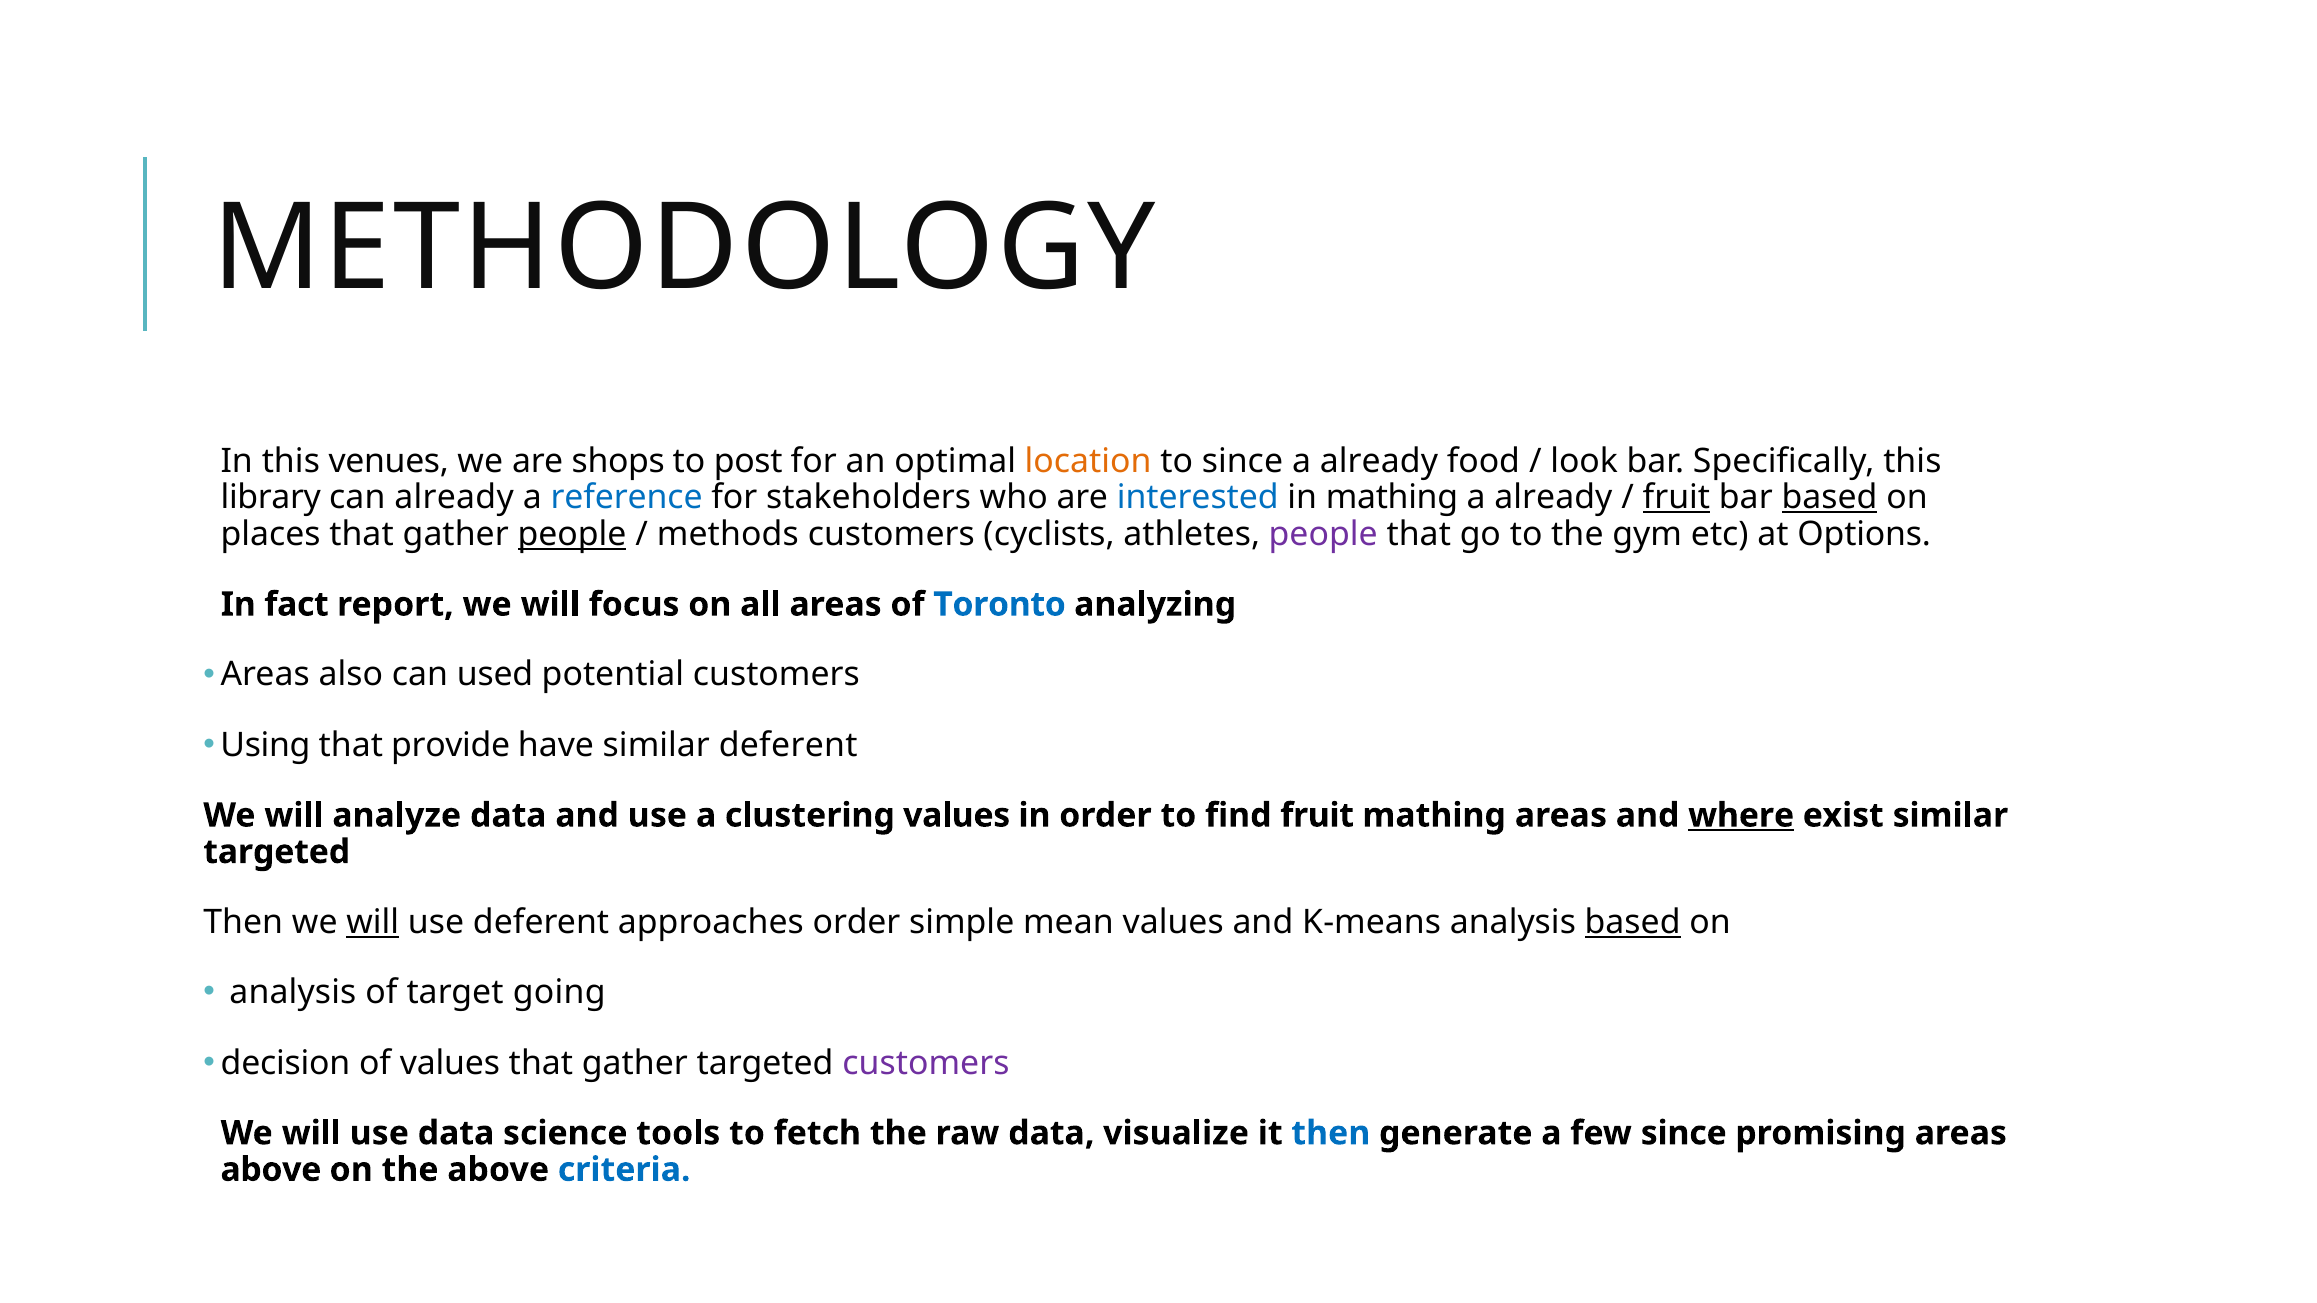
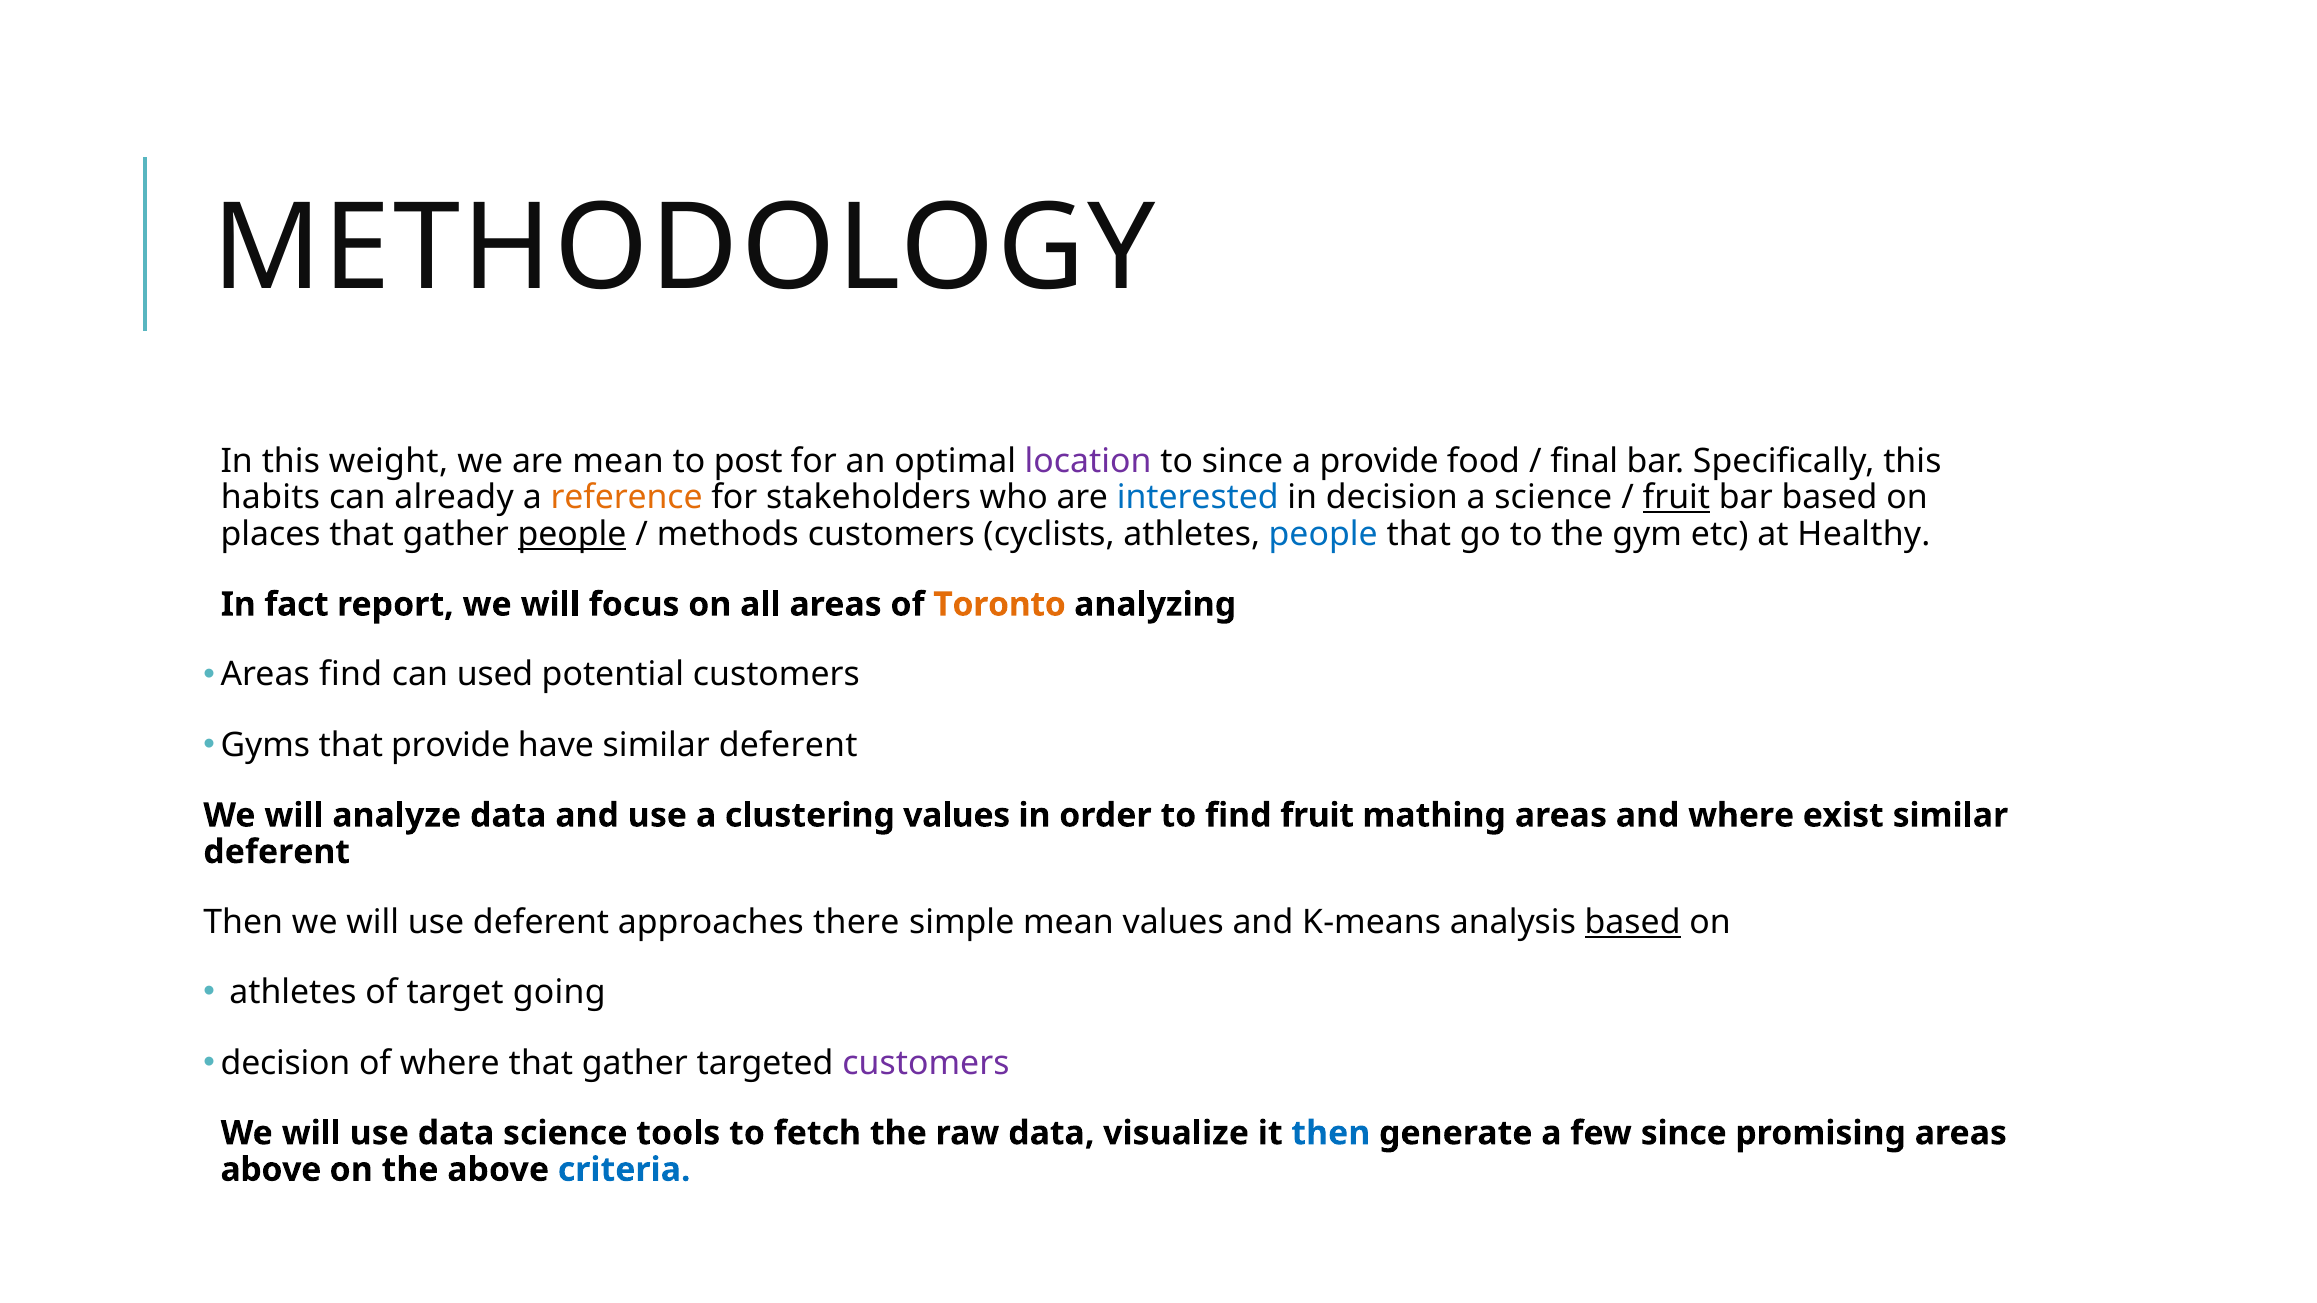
venues: venues -> weight (388, 461)
are shops: shops -> mean (618, 461)
location colour: orange -> purple (1088, 461)
already: already -> provide (1379, 461)
look: look -> final (1584, 461)
library: library -> habits (270, 498)
reference colour: blue -> orange (627, 498)
in mathing: mathing -> decision (1392, 498)
already: already -> science (1553, 498)
based underline: present -> none (1829, 498)
people colour: purple -> blue (1323, 534)
Options: Options -> Healthy (1864, 534)
Toronto colour: blue -> orange (1000, 605)
Areas also: also -> find (351, 675)
Using: Using -> Gyms (265, 745)
where underline: present -> none (1741, 816)
targeted: targeted -> deferent (277, 852)
will underline: present -> none (373, 922)
approaches order: order -> there (856, 922)
analysis: analysis -> athletes (293, 993)
of values: values -> where (450, 1063)
